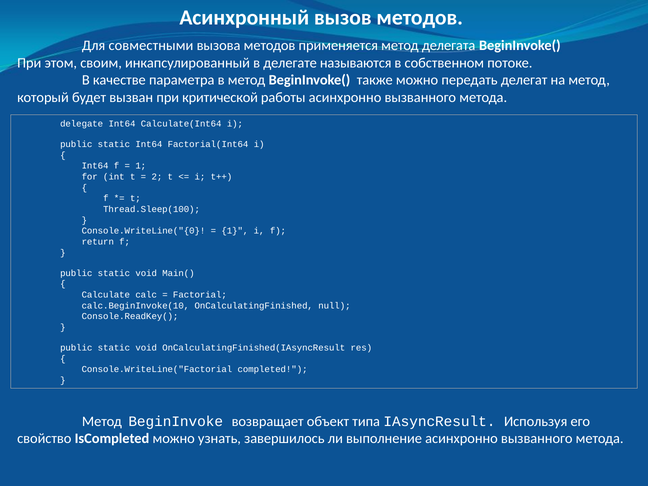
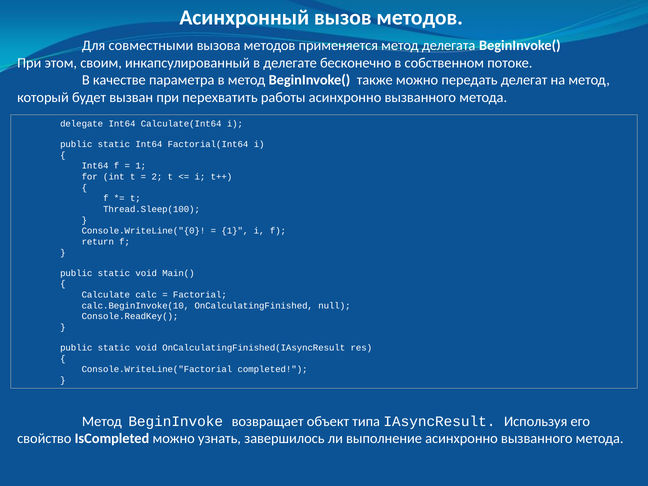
называются: называются -> бесконечно (356, 63)
критической: критической -> перехватить (220, 97)
